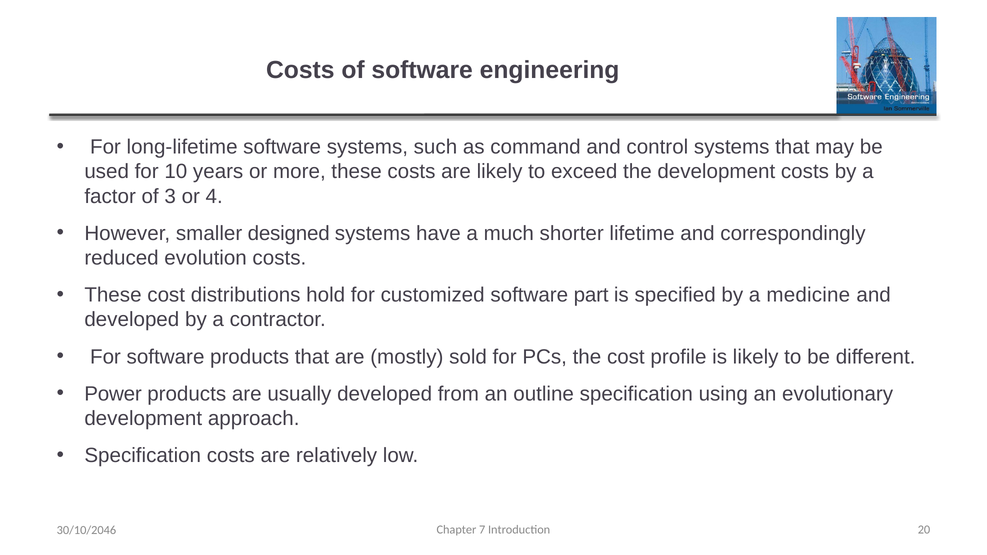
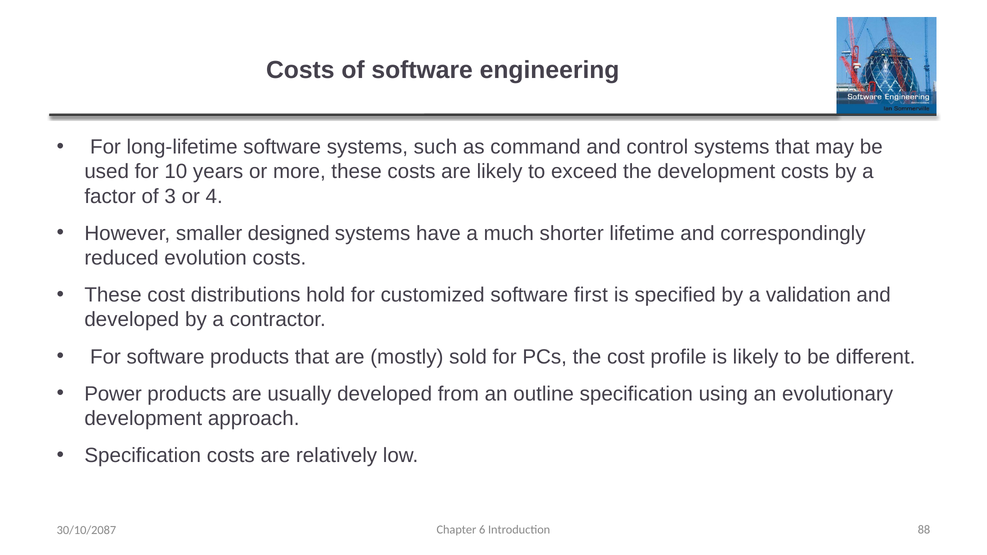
part: part -> first (591, 295)
medicine: medicine -> validation (808, 295)
7: 7 -> 6 (482, 530)
20: 20 -> 88 (924, 530)
30/10/2046: 30/10/2046 -> 30/10/2087 (86, 530)
